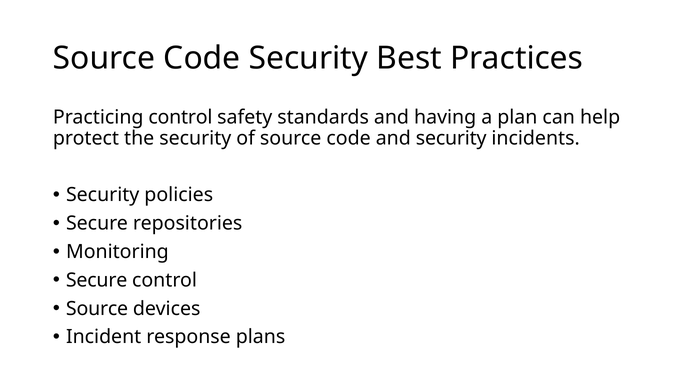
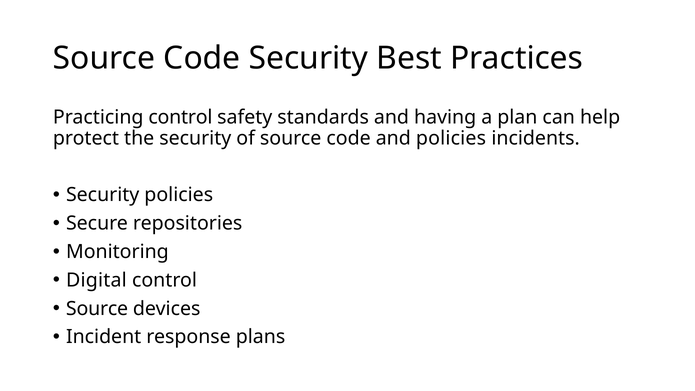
and security: security -> policies (451, 138)
Secure: Secure -> Digital (96, 280)
